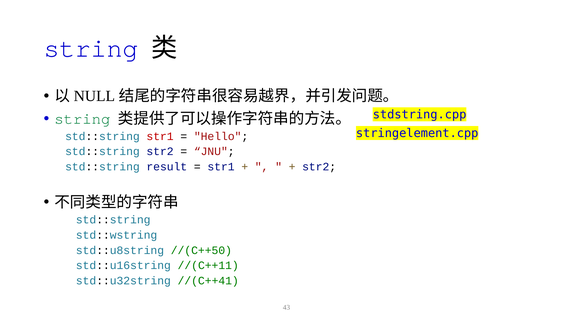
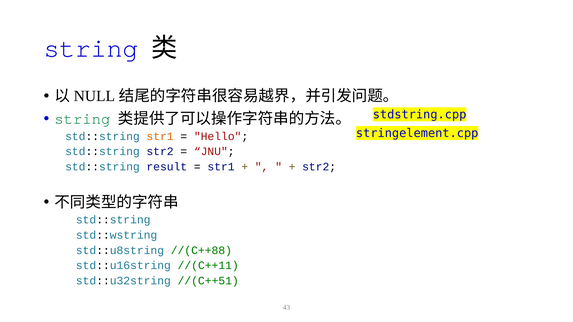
str1 colour: red -> orange (160, 136)
//(C++50: //(C++50 -> //(C++88 (201, 251)
//(C++41: //(C++41 -> //(C++51 (208, 281)
